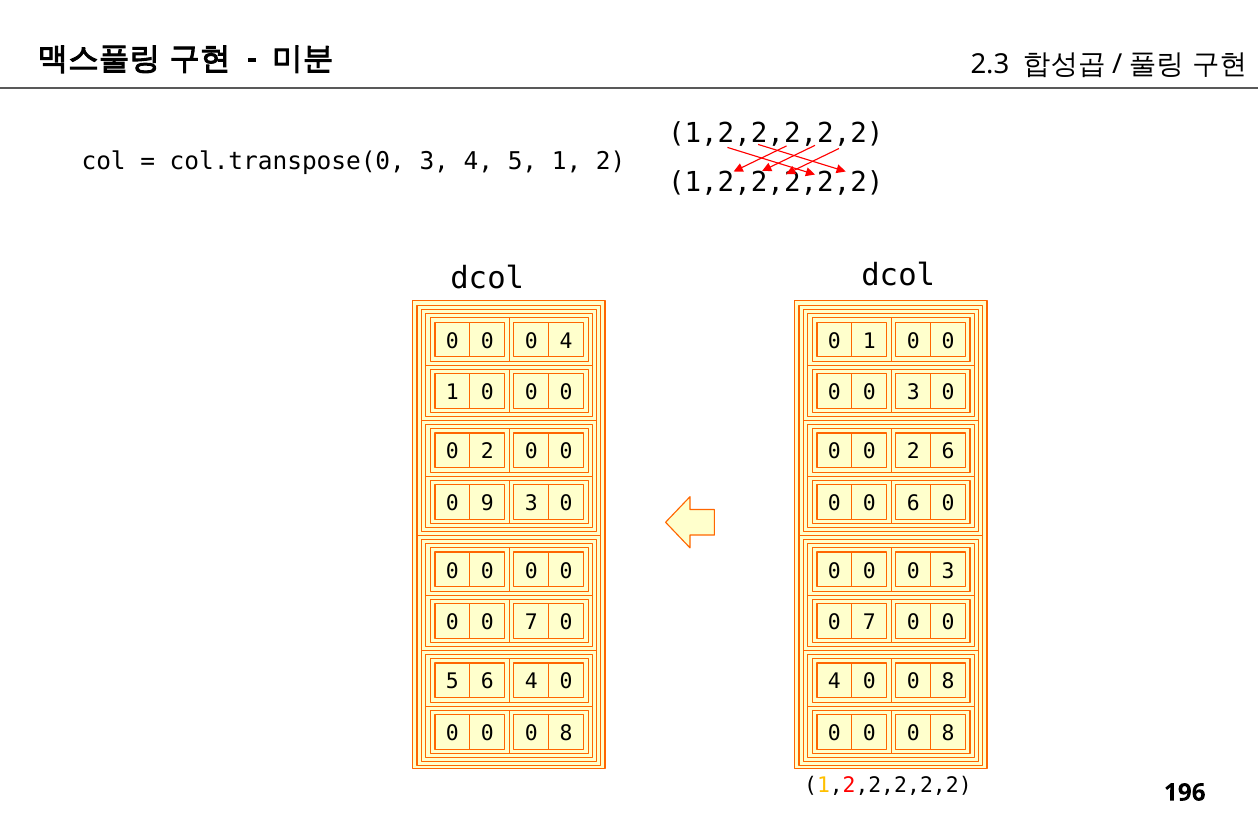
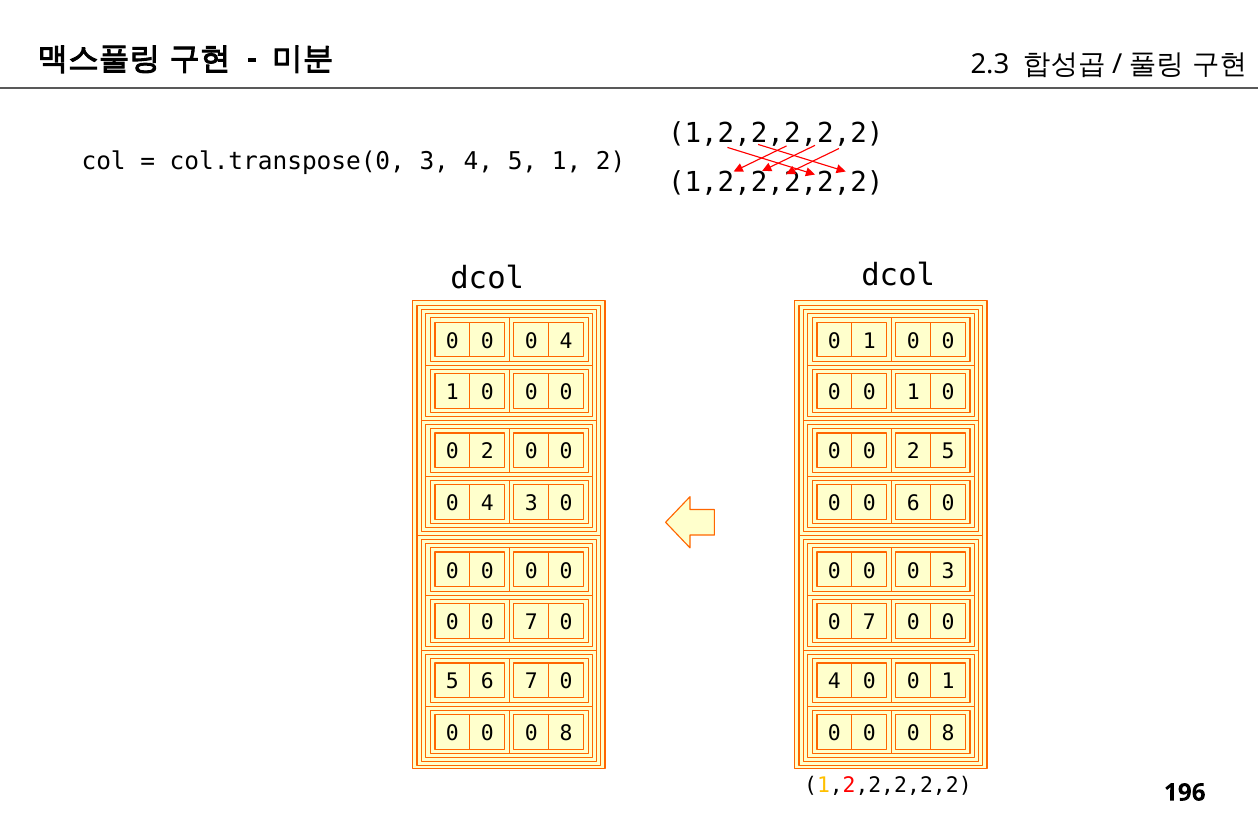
3: 3 -> 1 (913, 393)
2 6: 6 -> 5 (948, 452)
9: 9 -> 4 (487, 503)
6 4: 4 -> 7 (531, 682)
4 0 0 8: 8 -> 1 (948, 682)
